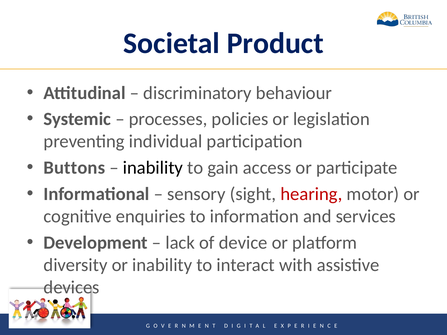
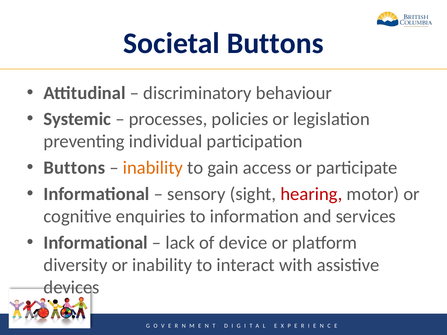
Societal Product: Product -> Buttons (275, 43)
inability colour: black -> orange (153, 168)
Development: Development -> Informational (96, 243)
